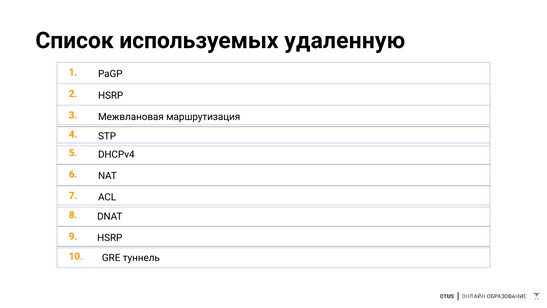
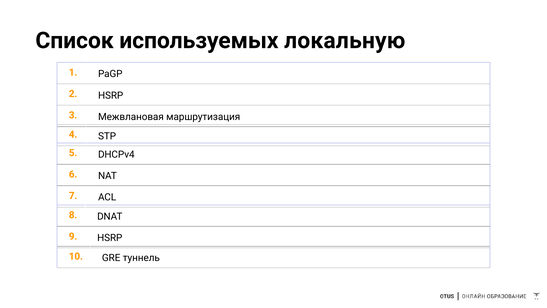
удаленную: удаленную -> локальную (345, 41)
